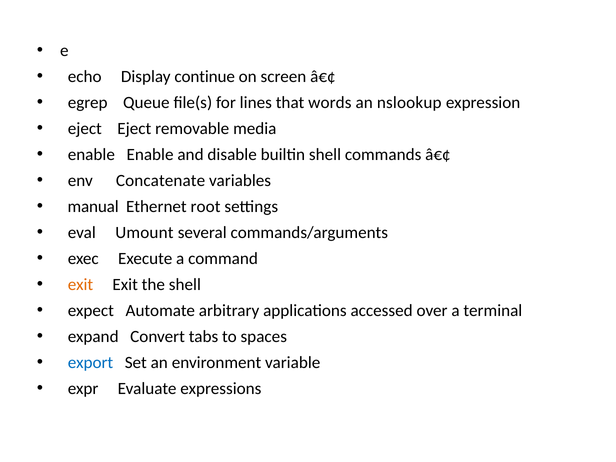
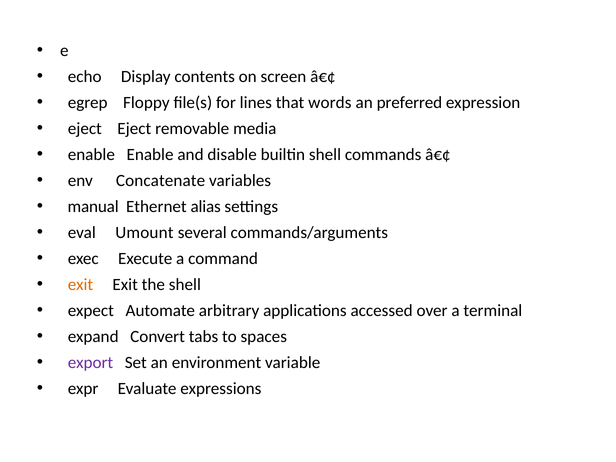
continue: continue -> contents (205, 77)
Queue: Queue -> Floppy (146, 103)
nslookup: nslookup -> preferred (409, 103)
root: root -> alias (206, 207)
export colour: blue -> purple (90, 363)
